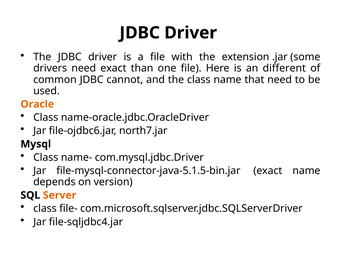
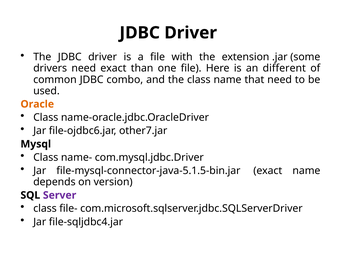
cannot: cannot -> combo (125, 79)
north7.jar: north7.jar -> other7.jar (143, 131)
Server colour: orange -> purple (60, 195)
